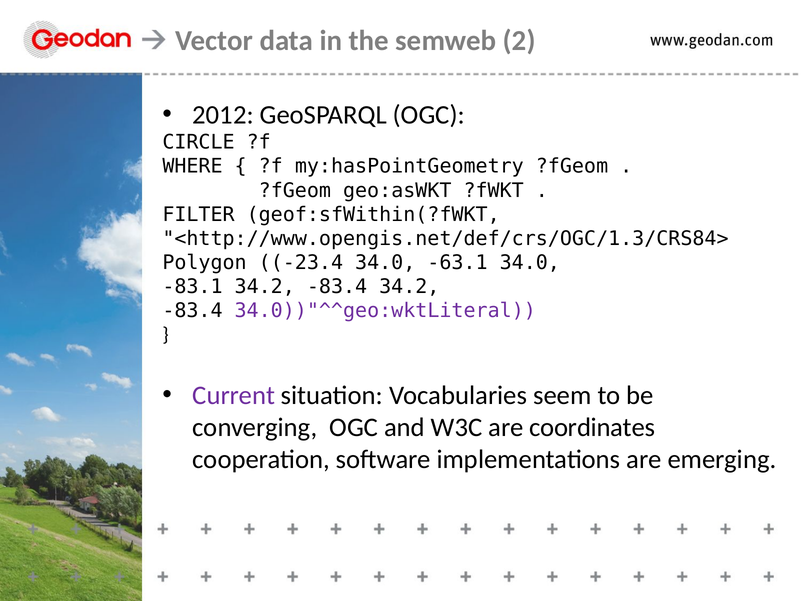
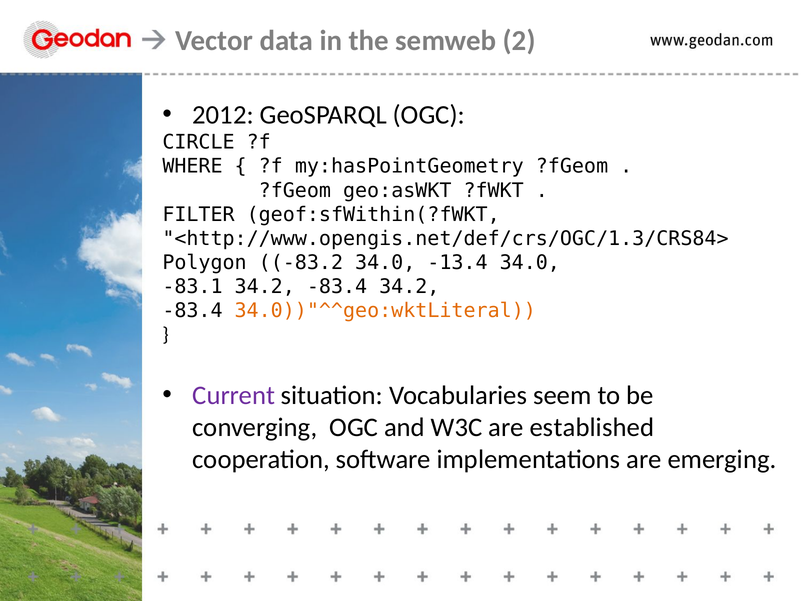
-23.4: -23.4 -> -83.2 (301, 262)
-63.1: -63.1 -> -13.4 (457, 262)
34.0))"^^geo:wktLiteral colour: purple -> orange (385, 310)
coordinates: coordinates -> established (592, 427)
